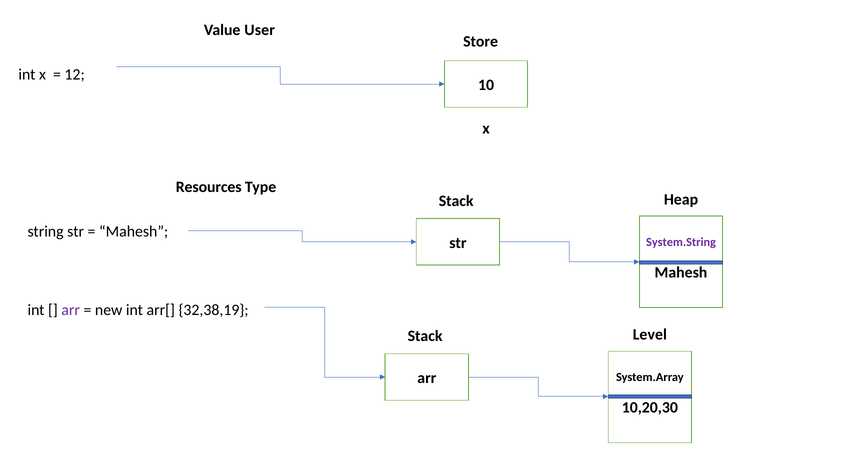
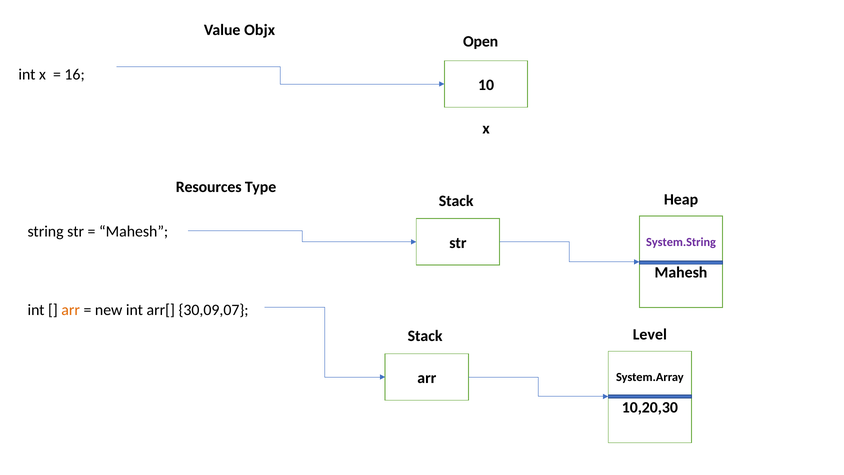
User: User -> Objx (260, 30)
Store: Store -> Open (481, 42)
12: 12 -> 16 (75, 74)
arr colour: purple -> orange (71, 310)
32,38,19: 32,38,19 -> 30,09,07 (214, 310)
